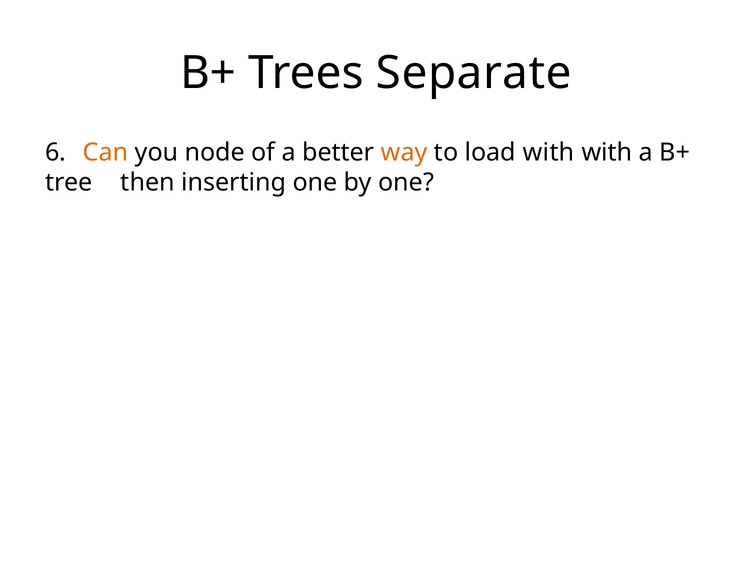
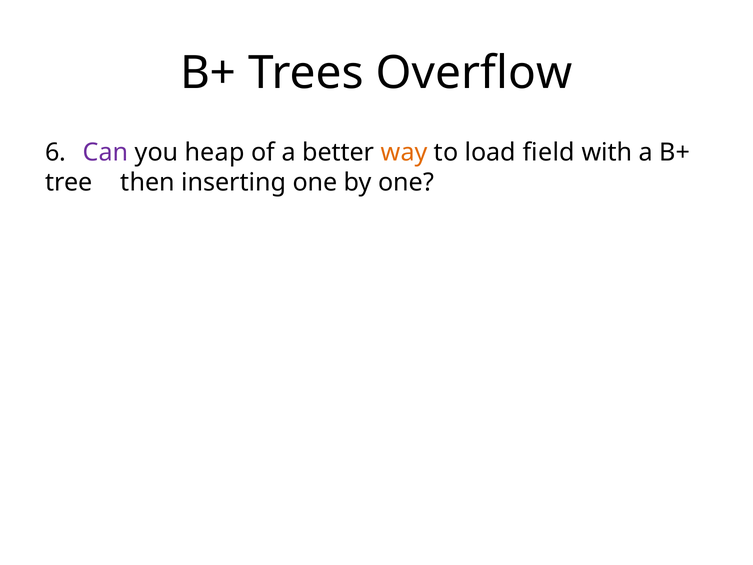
Separate: Separate -> Overflow (474, 73)
Can colour: orange -> purple (106, 152)
node: node -> heap (215, 152)
load with: with -> field (549, 152)
